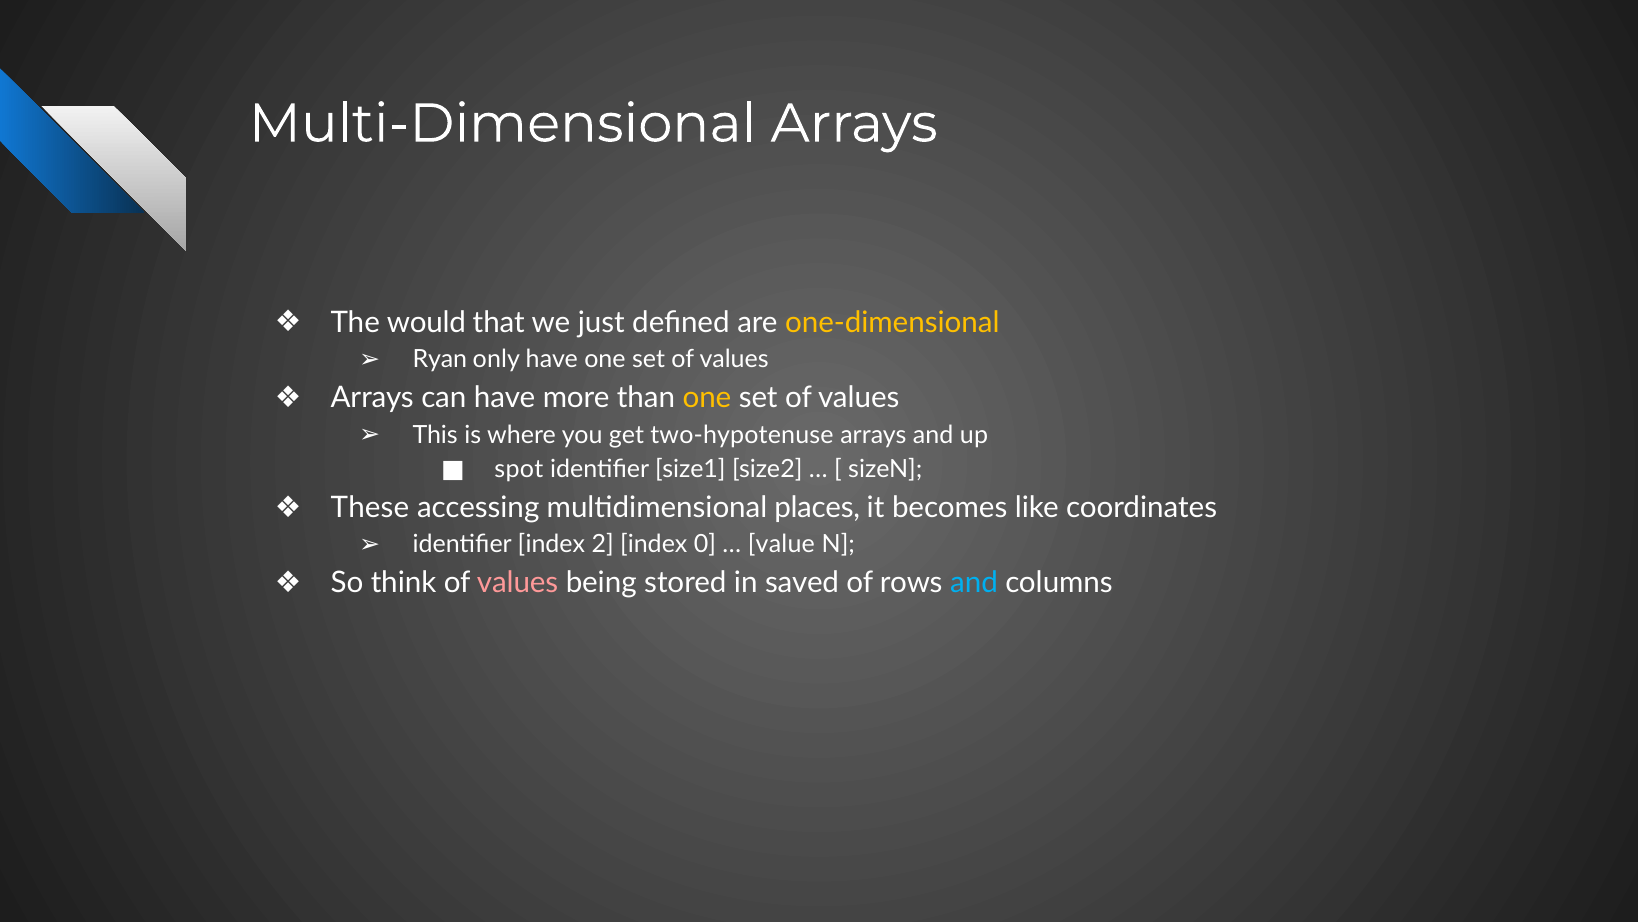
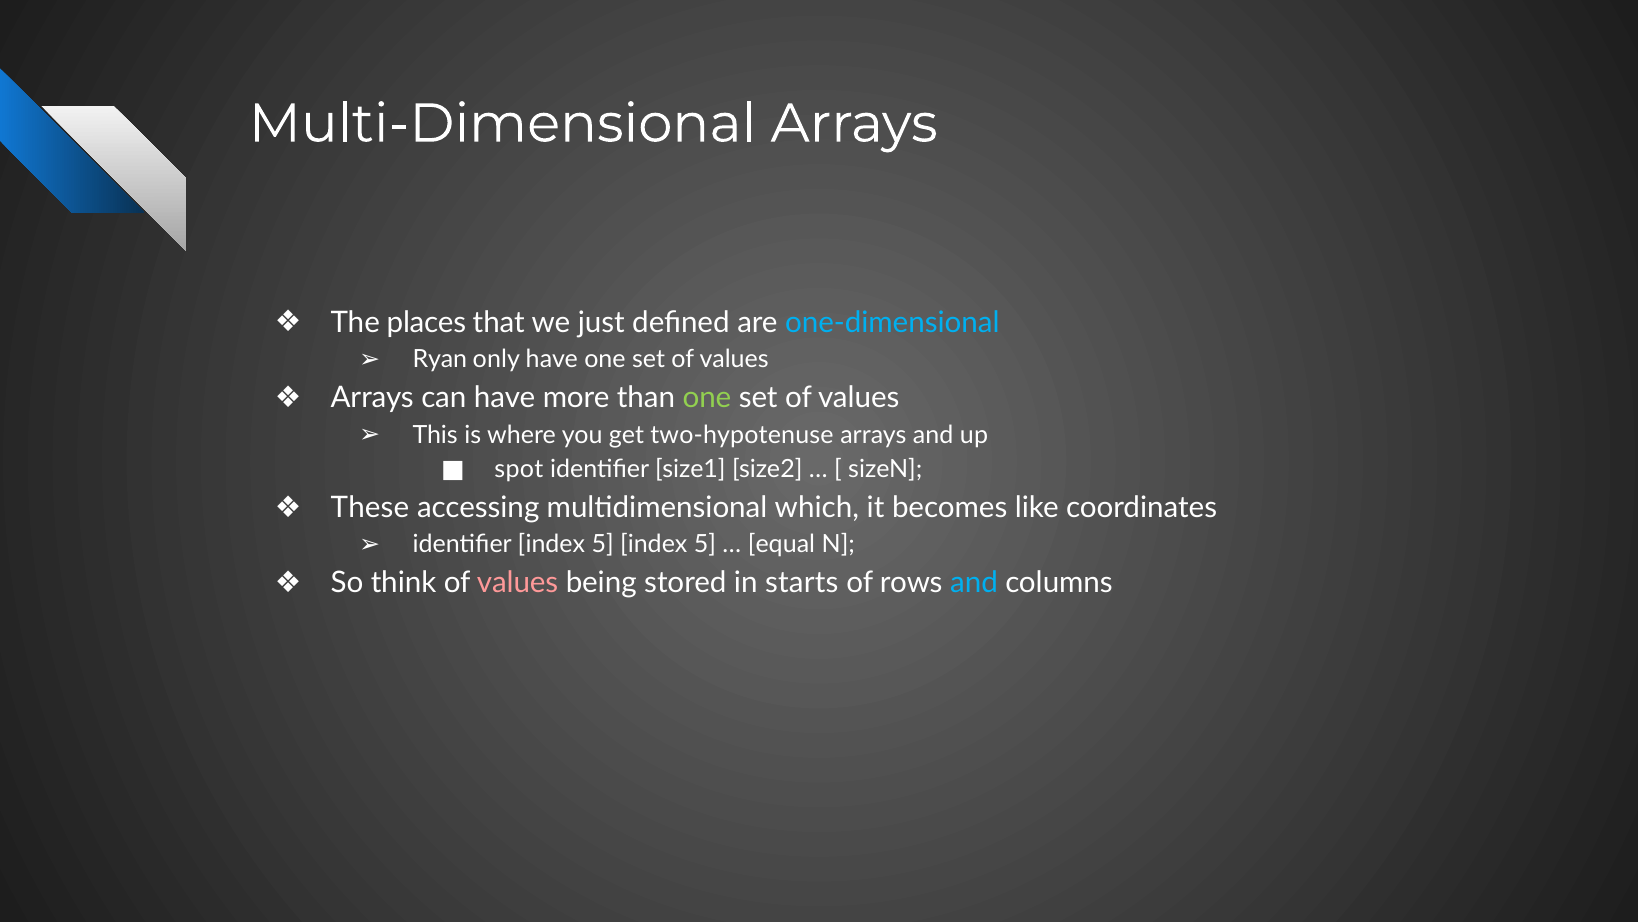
would: would -> places (426, 322)
one-dimensional colour: yellow -> light blue (892, 322)
one colour: yellow -> light green (707, 398)
places: places -> which (817, 507)
identifier index 2: 2 -> 5 (603, 544)
0: 0 -> 5 (705, 544)
value: value -> equal (781, 544)
saved: saved -> starts (802, 583)
